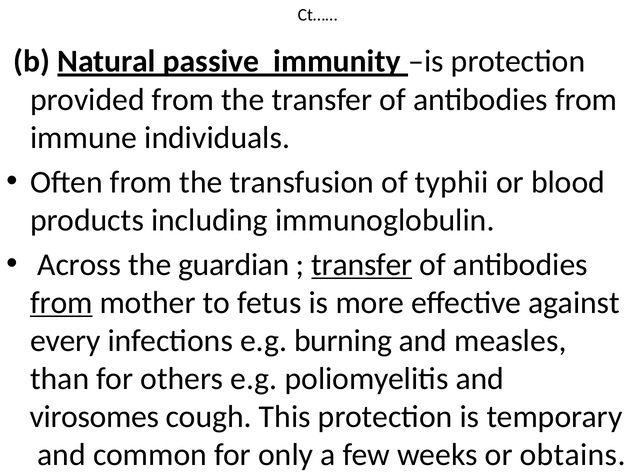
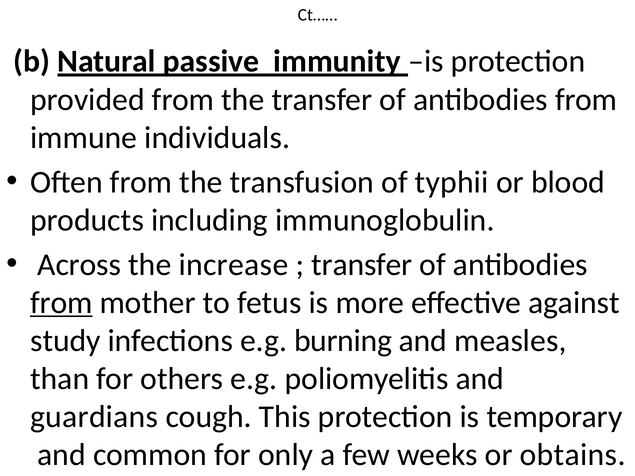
guardian: guardian -> increase (233, 265)
transfer underline: present -> none (362, 265)
every: every -> study (65, 341)
virosomes: virosomes -> guardians (94, 417)
